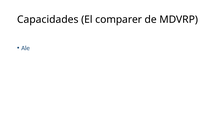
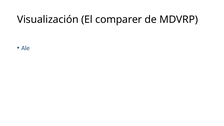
Capacidades: Capacidades -> Visualización (48, 20)
